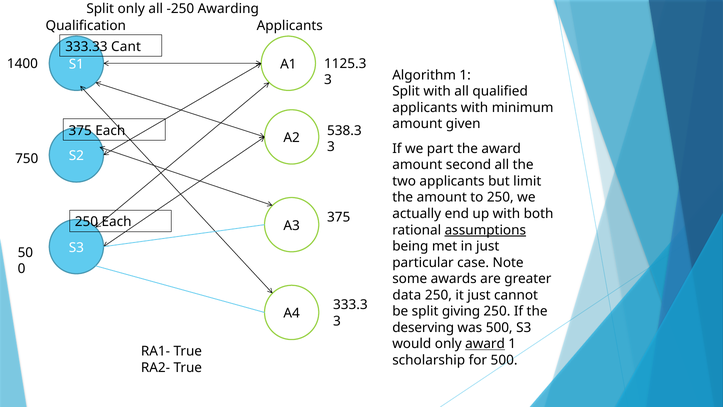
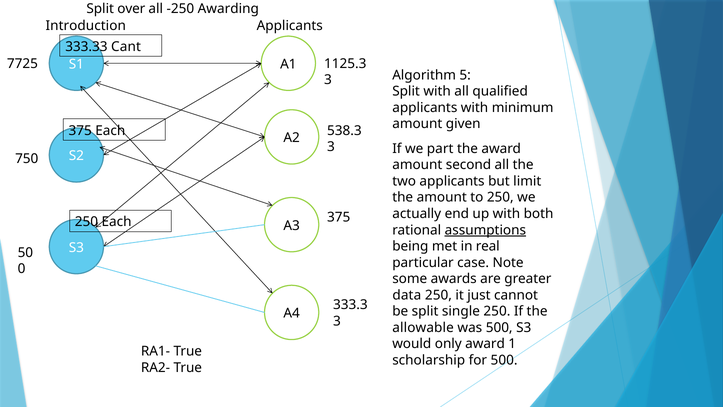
Split only: only -> over (131, 9)
Qualification: Qualification -> Introduction (86, 26)
1400: 1400 -> 7725 (22, 63)
Algorithm 1: 1 -> 5 (465, 75)
in just: just -> real (488, 246)
giving: giving -> single (461, 311)
deserving: deserving -> allowable (423, 327)
award underline: present -> none (485, 344)
